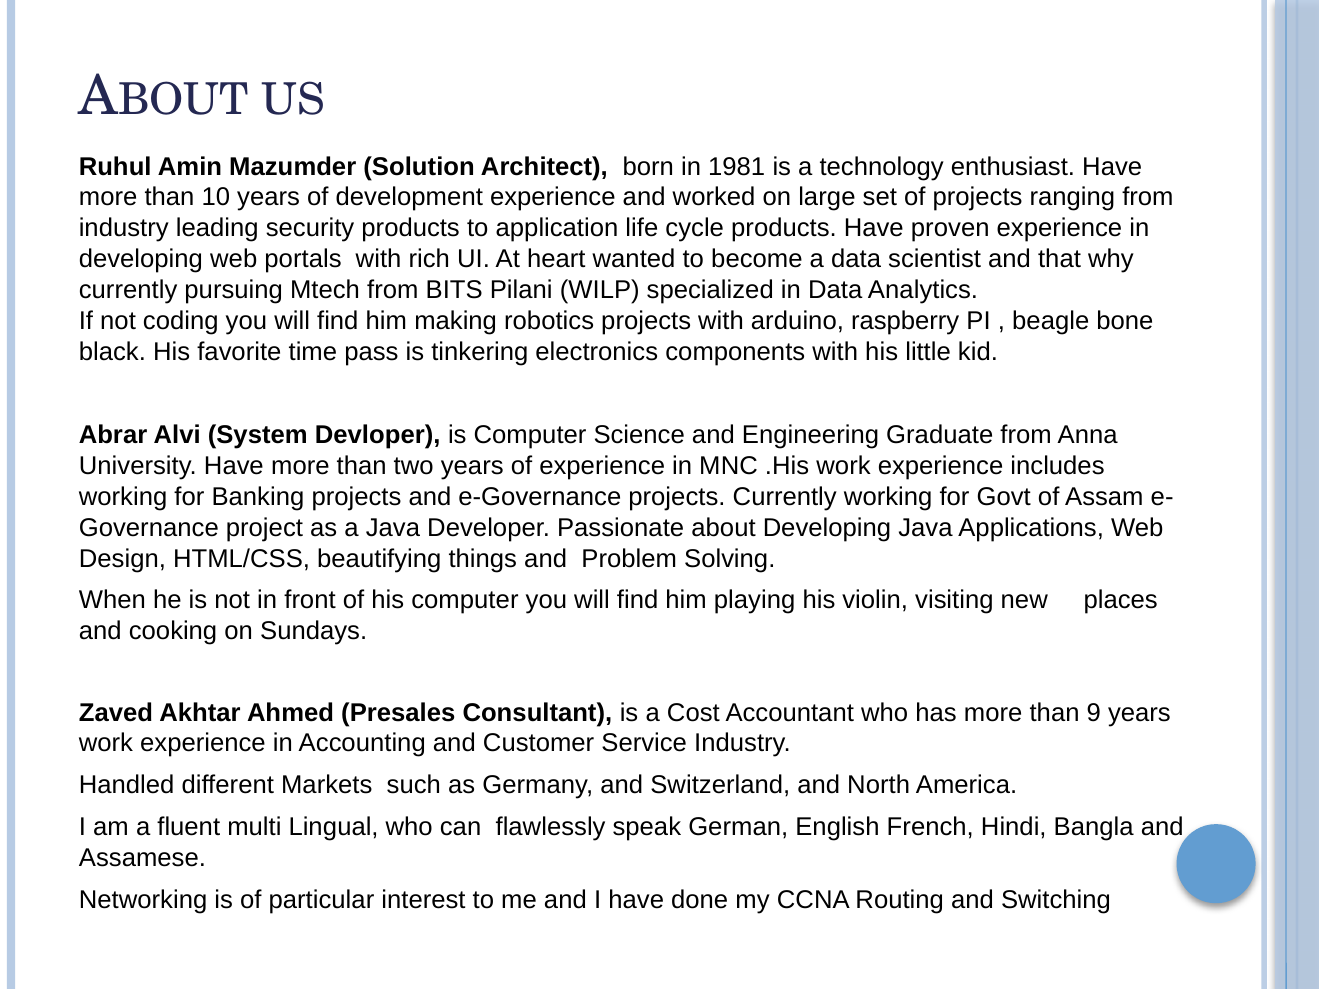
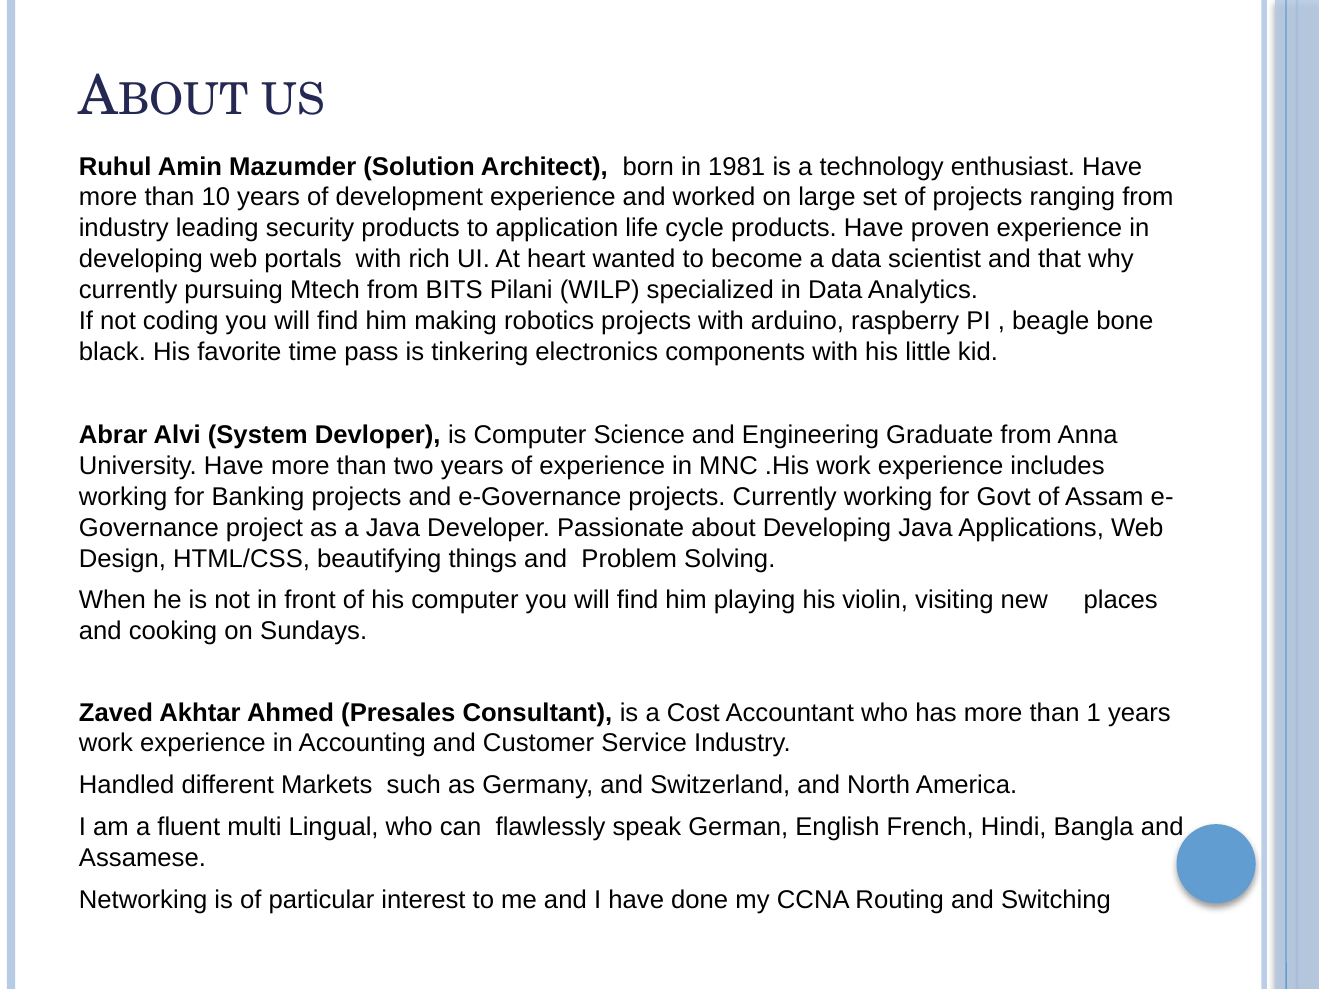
9: 9 -> 1 (1094, 713)
